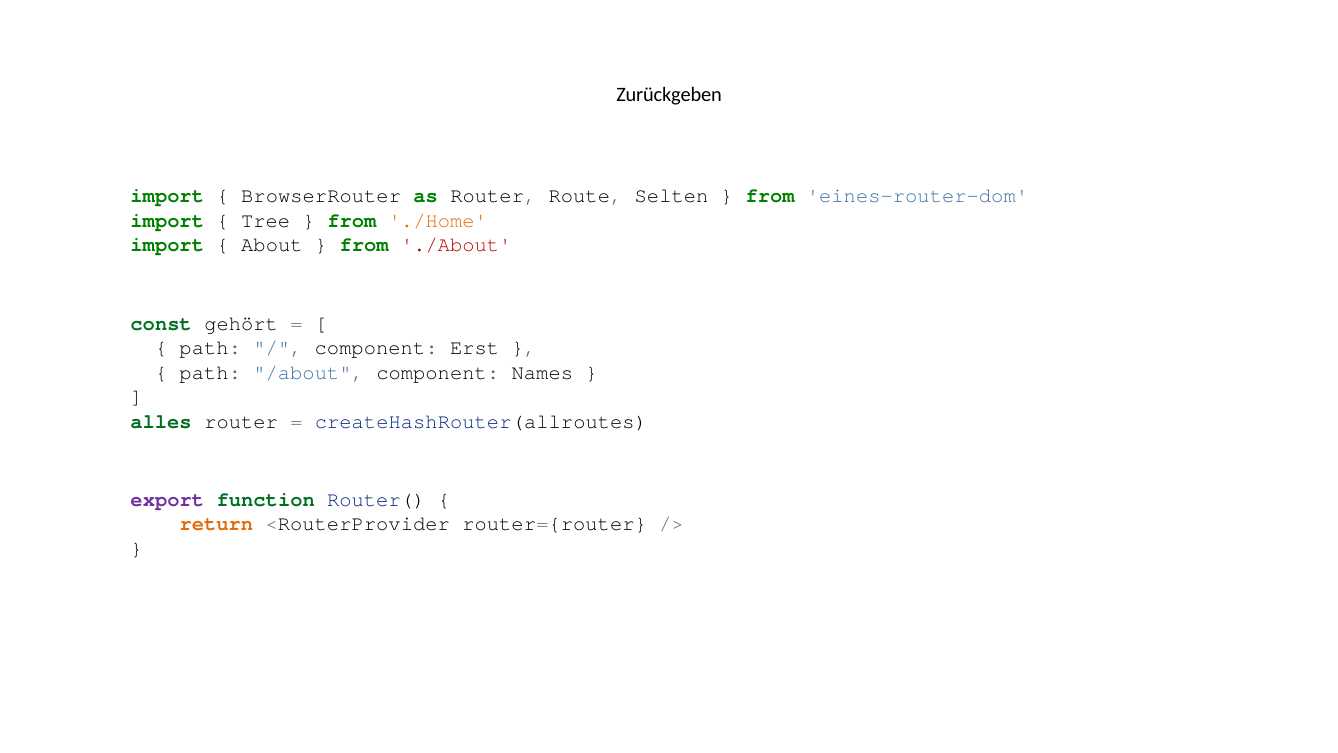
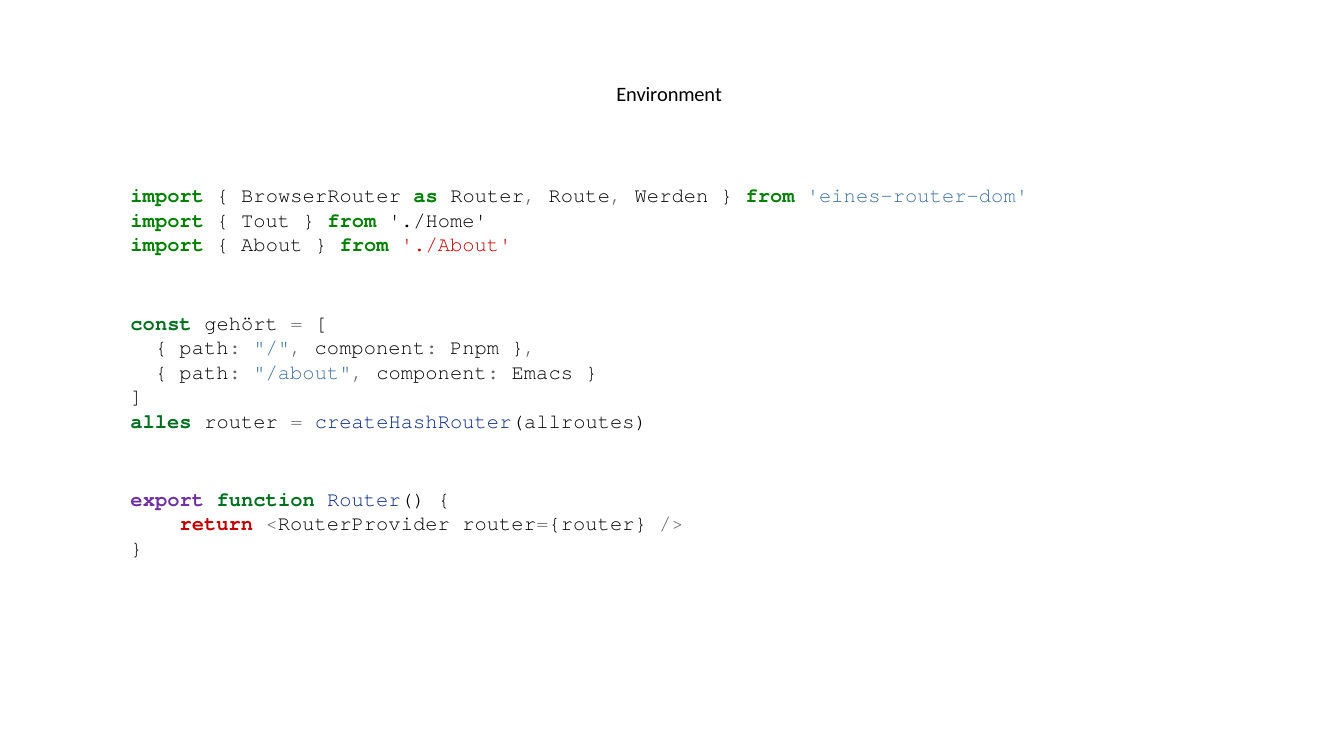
Zurückgeben: Zurückgeben -> Environment (669, 94)
Selten: Selten -> Werden (672, 196)
Tree: Tree -> Tout (266, 221)
./Home colour: orange -> black (438, 221)
Erst: Erst -> Pnpm (475, 348)
Names: Names -> Emacs (542, 372)
return colour: orange -> red (216, 524)
